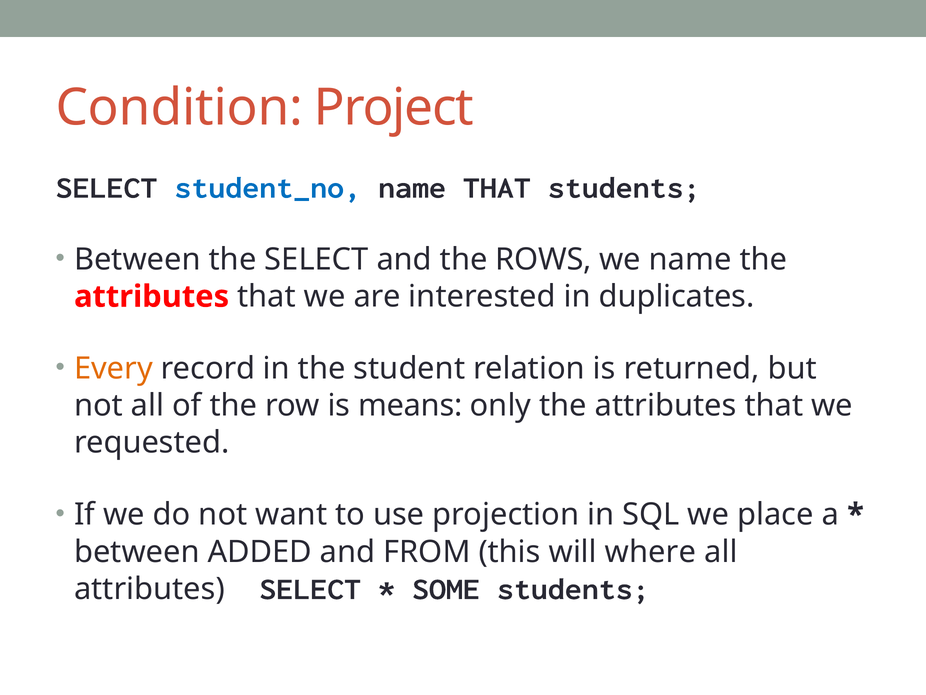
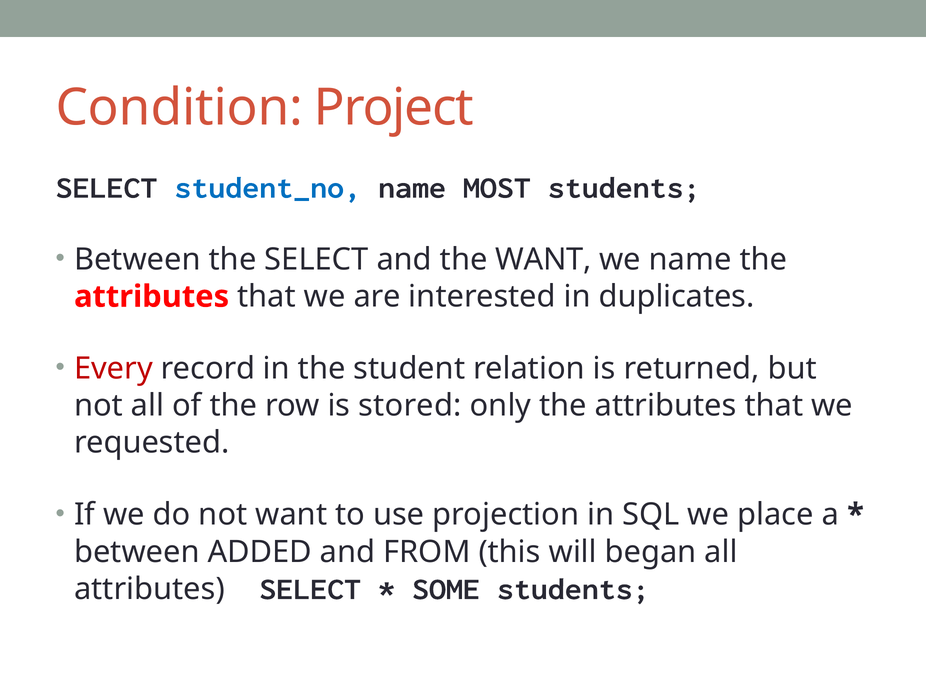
name THAT: THAT -> MOST (497, 187)
the ROWS: ROWS -> WANT (544, 259)
Every colour: orange -> red (113, 368)
means: means -> stored (410, 405)
where: where -> began (651, 551)
